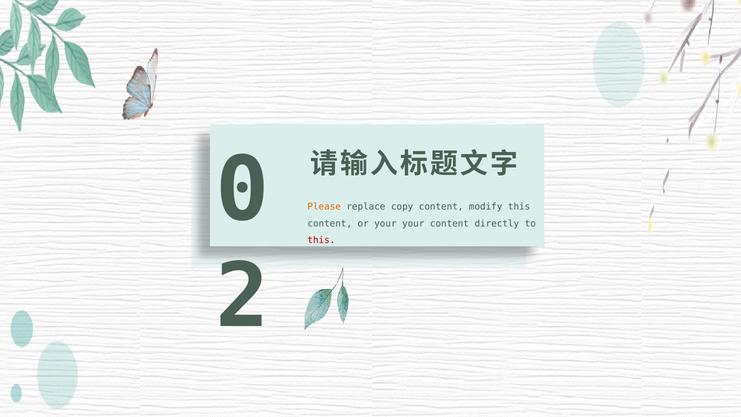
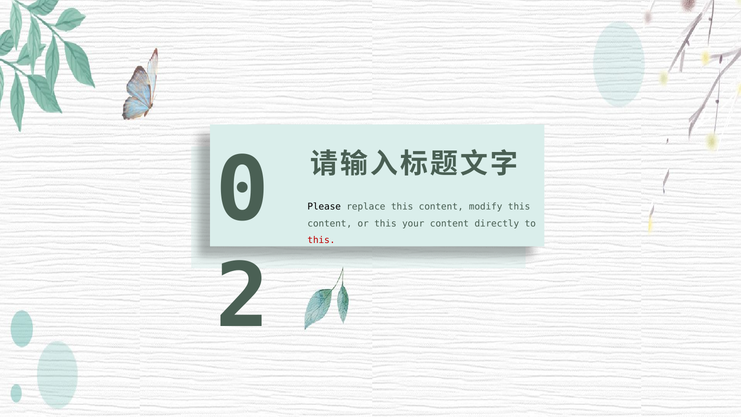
Please colour: orange -> black (324, 207)
replace copy: copy -> this (402, 207)
or your: your -> this (385, 223)
